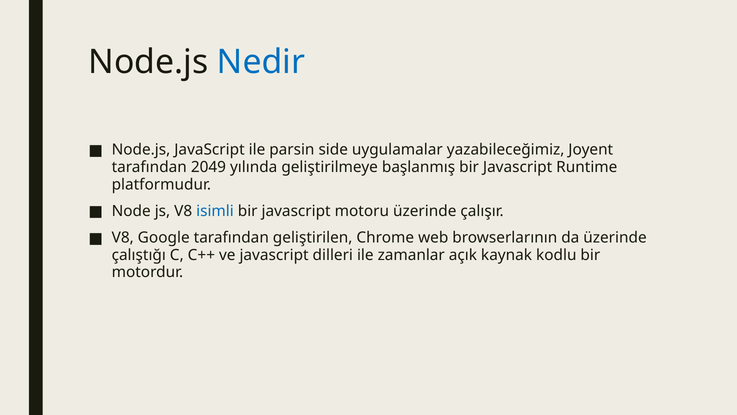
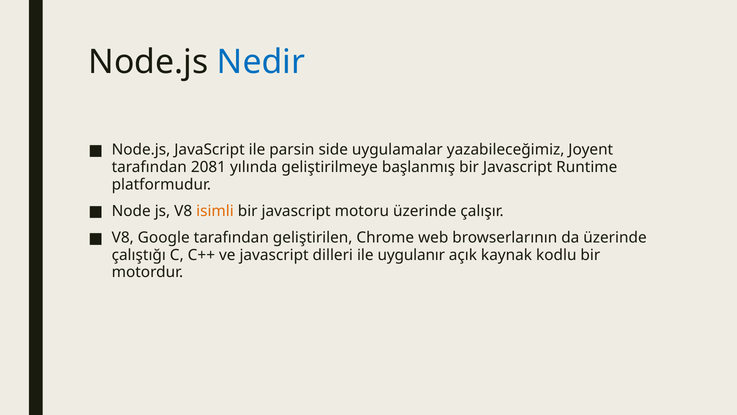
2049: 2049 -> 2081 (208, 167)
isimli colour: blue -> orange (215, 211)
zamanlar: zamanlar -> uygulanır (411, 255)
